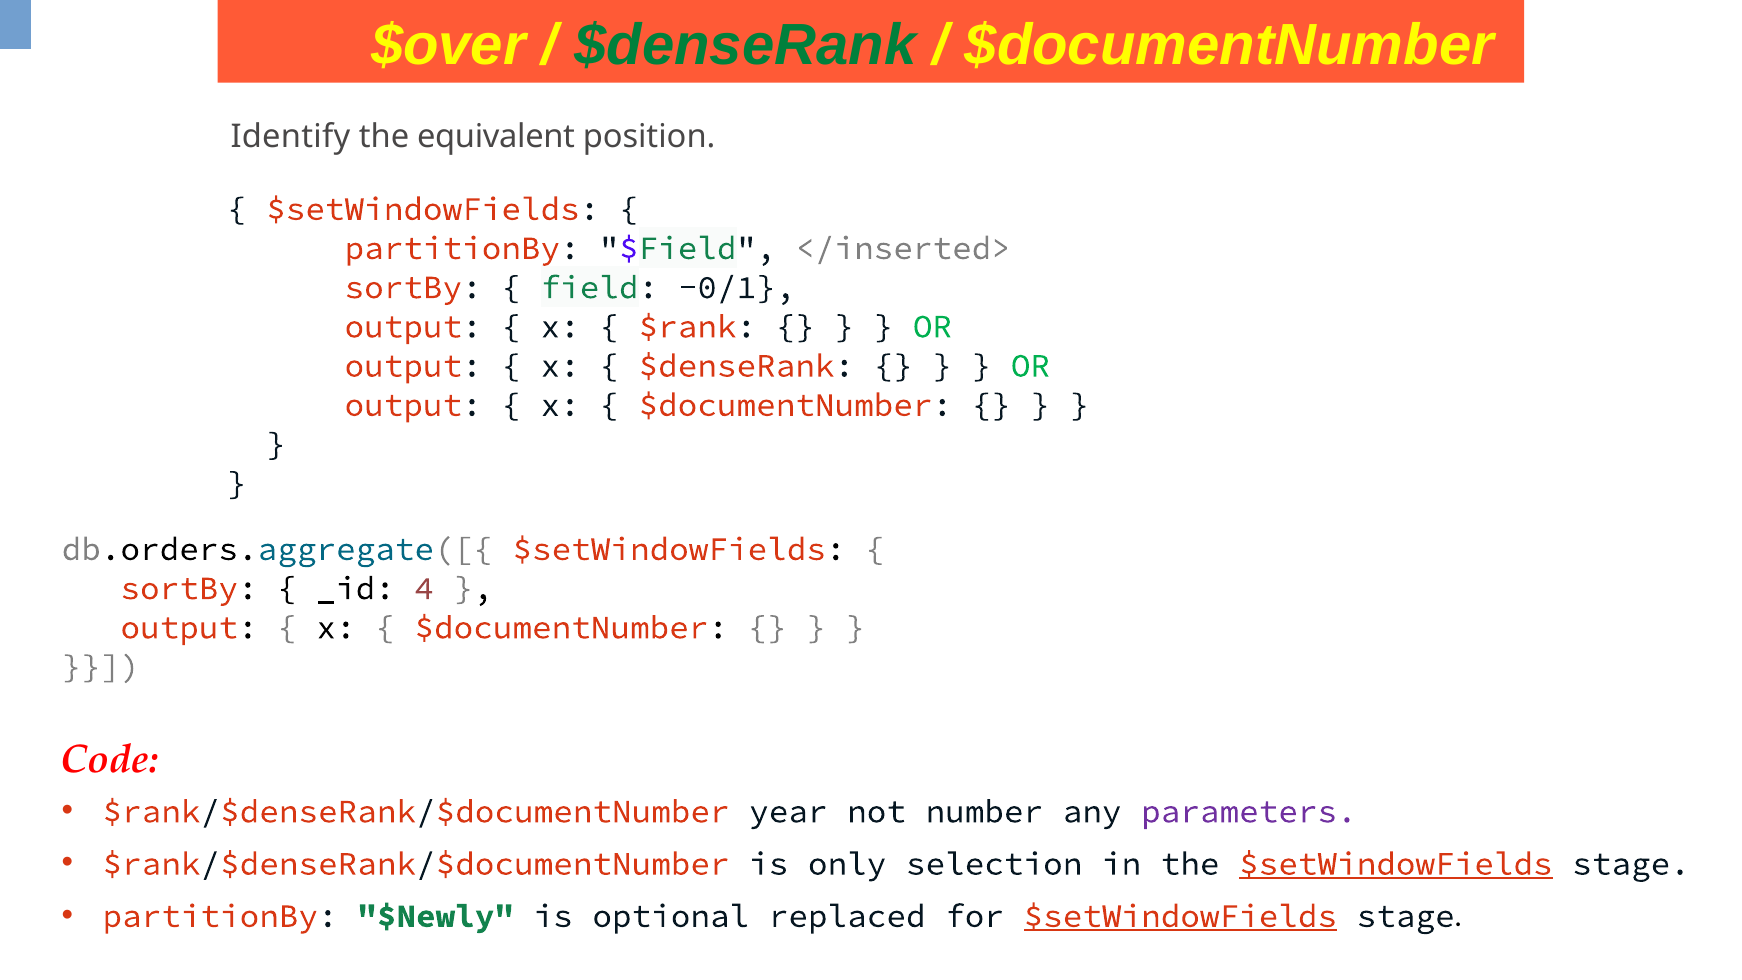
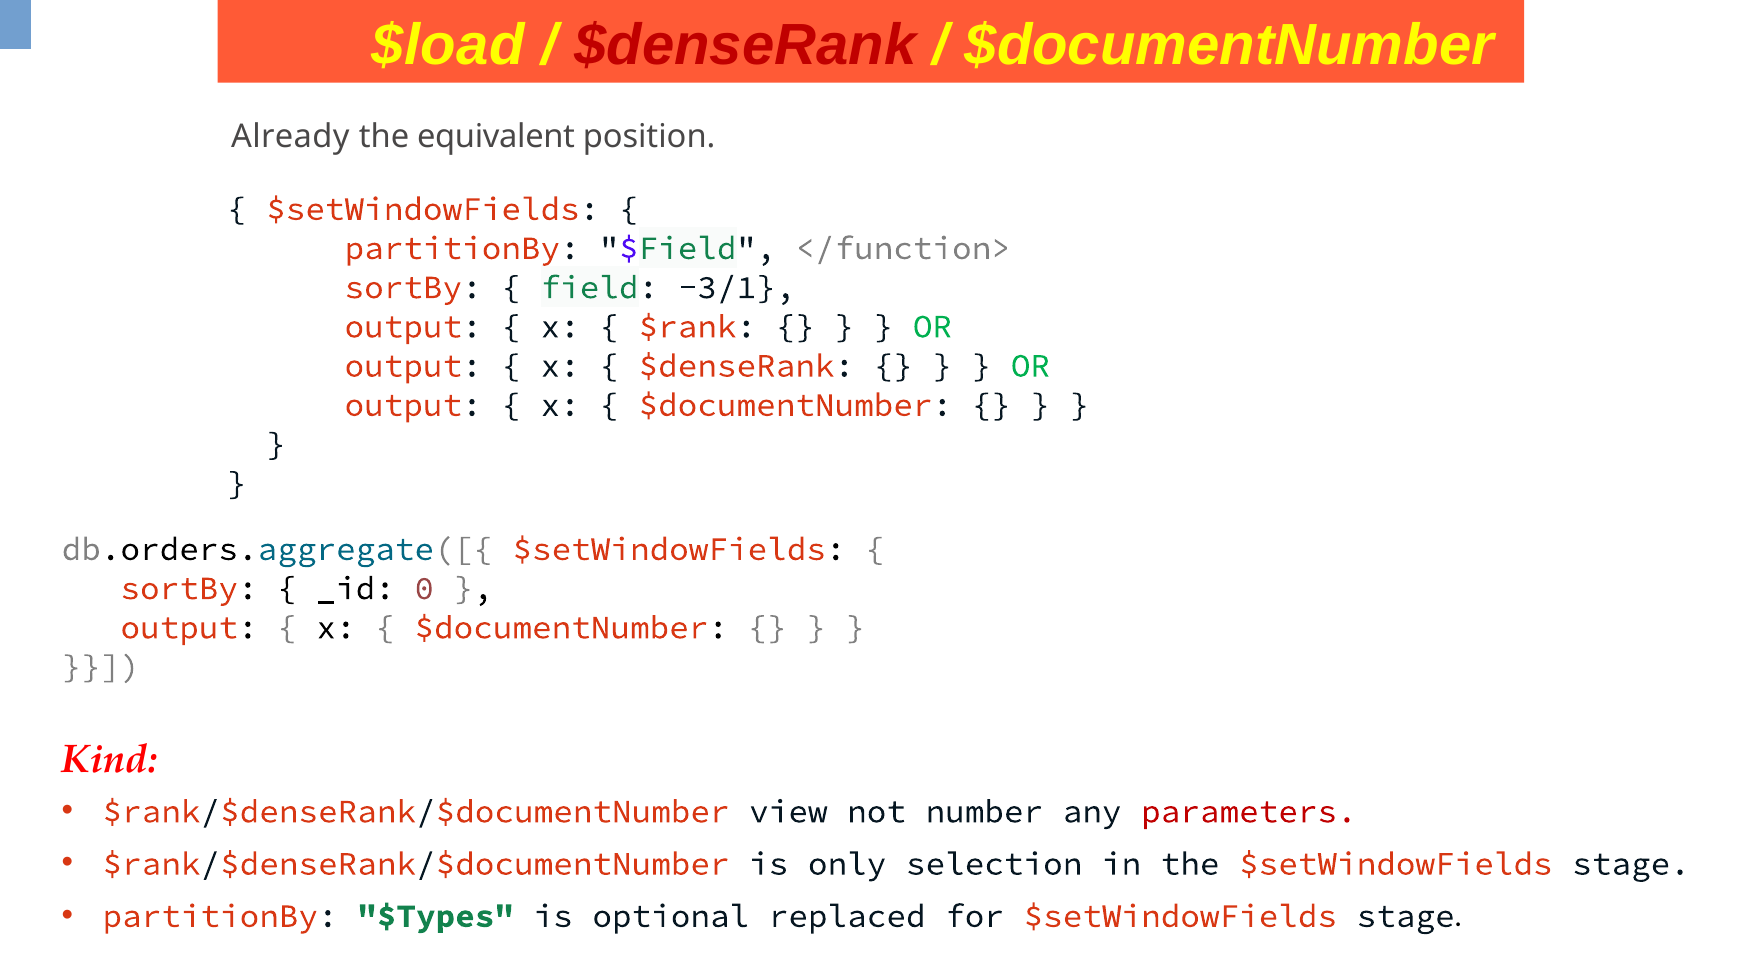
$over: $over -> $load (448, 45)
$denseRank colour: green -> red (745, 45)
Identify: Identify -> Already (290, 137)
</inserted>: </inserted> -> </function> (903, 248)
-0/1: -0/1 -> -3/1 (737, 287)
4: 4 -> 0 (424, 588)
Code: Code -> Kind (110, 760)
year: year -> view (788, 811)
parameters colour: purple -> red (1249, 811)
$setWindowFields underline: present -> none (1396, 864)
$Newly: $Newly -> $Types (436, 916)
$setWindowFields underline: present -> none (1180, 916)
